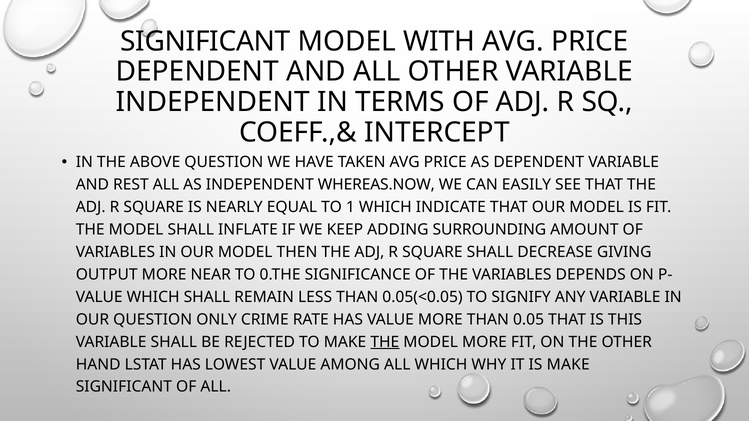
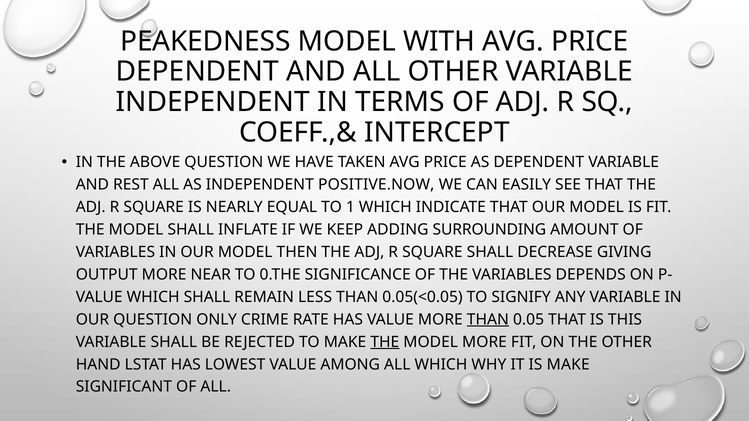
SIGNIFICANT: SIGNIFICANT -> PEAKEDNESS (205, 41)
WHEREAS.NOW: WHEREAS.NOW -> POSITIVE.NOW (376, 185)
THAN underline: none -> present (488, 320)
